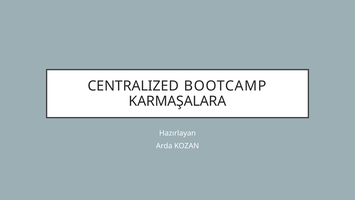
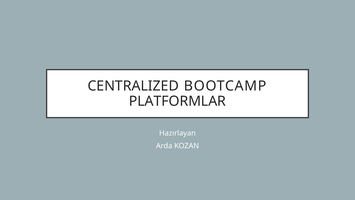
KARMAŞALARA: KARMAŞALARA -> PLATFORMLAR (177, 101)
